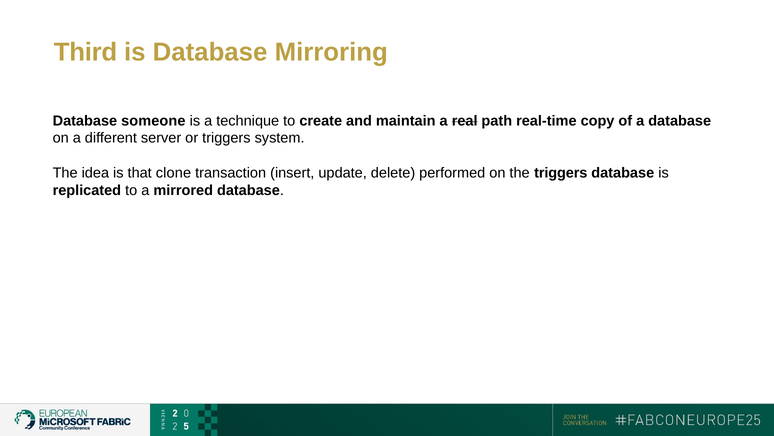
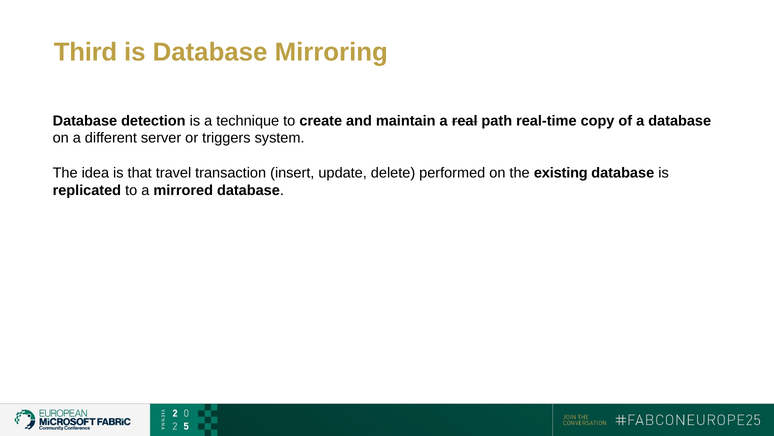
someone: someone -> detection (153, 121)
clone: clone -> travel (174, 173)
the triggers: triggers -> existing (561, 173)
